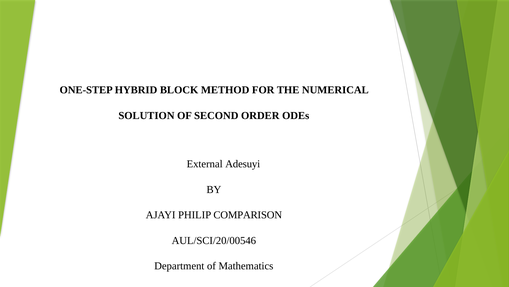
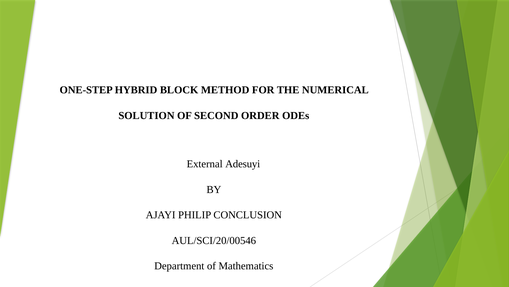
COMPARISON: COMPARISON -> CONCLUSION (248, 215)
